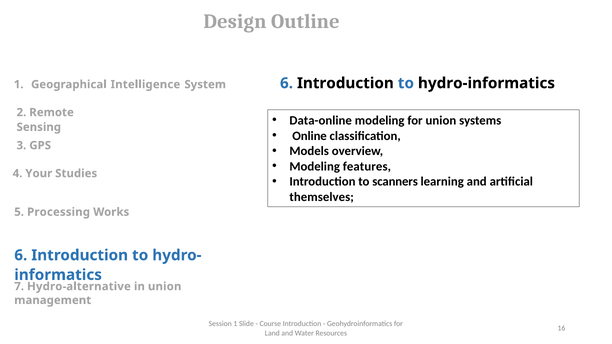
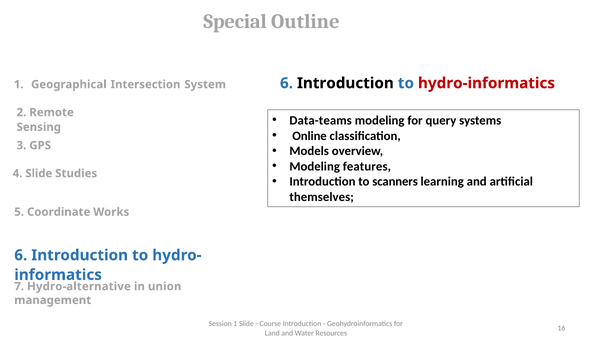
Design: Design -> Special (235, 22)
hydro-informatics colour: black -> red (486, 83)
Intelligence: Intelligence -> Intersection (146, 85)
Data-online: Data-online -> Data-teams (321, 121)
for union: union -> query (441, 121)
4 Your: Your -> Slide (39, 174)
Processing: Processing -> Coordinate (59, 212)
